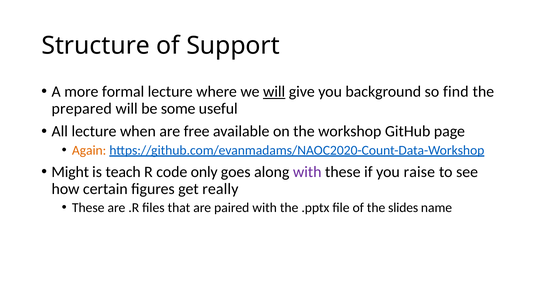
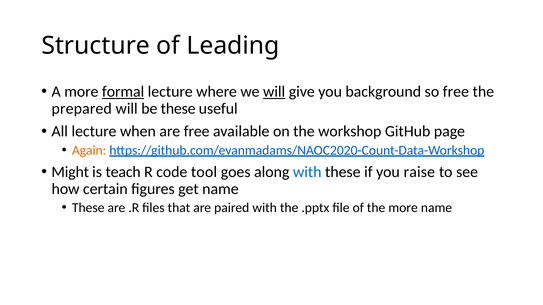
Support: Support -> Leading (233, 46)
formal underline: none -> present (123, 92)
so find: find -> free (456, 92)
be some: some -> these (178, 109)
only: only -> tool (204, 172)
with colour: purple -> blue (307, 172)
get really: really -> name (220, 189)
the slides: slides -> more (403, 208)
